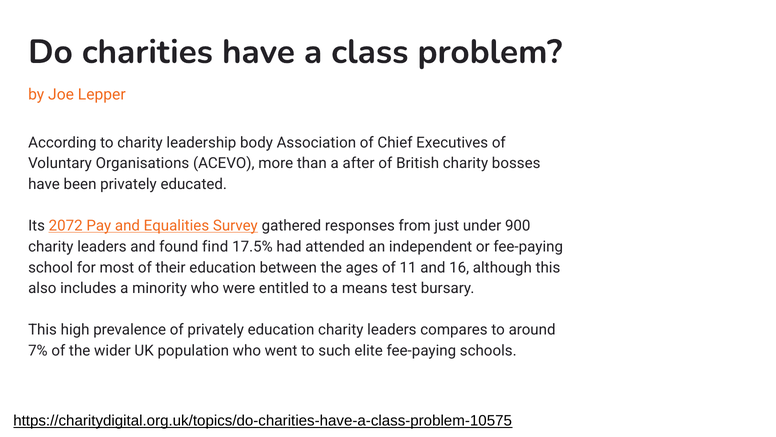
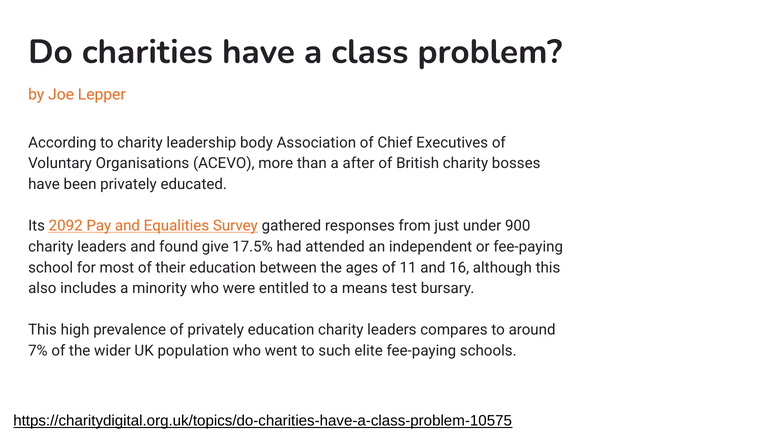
2072: 2072 -> 2092 (66, 226)
find: find -> give (215, 246)
